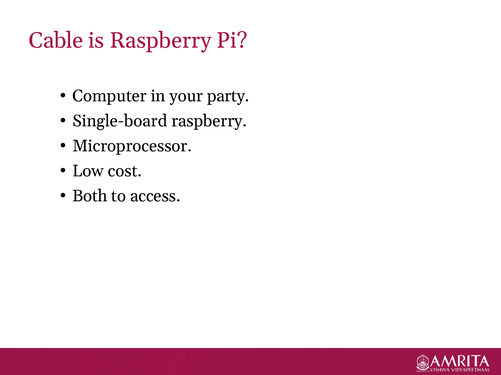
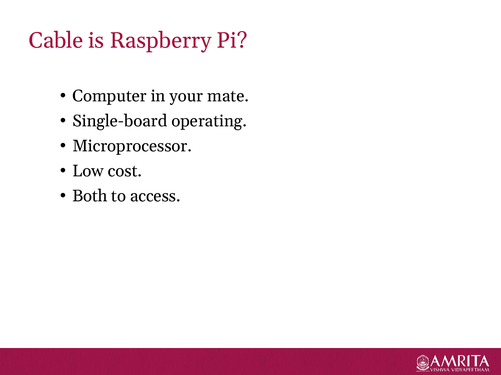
party: party -> mate (228, 96)
Single-board raspberry: raspberry -> operating (209, 121)
